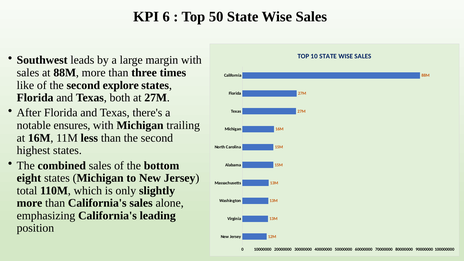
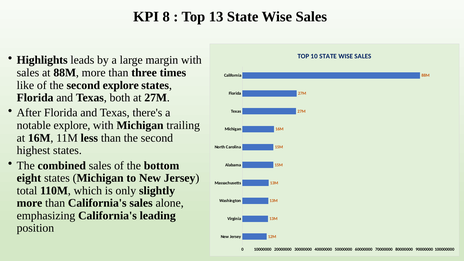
6: 6 -> 8 (166, 17)
50: 50 -> 13 (216, 17)
Southwest: Southwest -> Highlights (42, 60)
notable ensures: ensures -> explore (72, 125)
